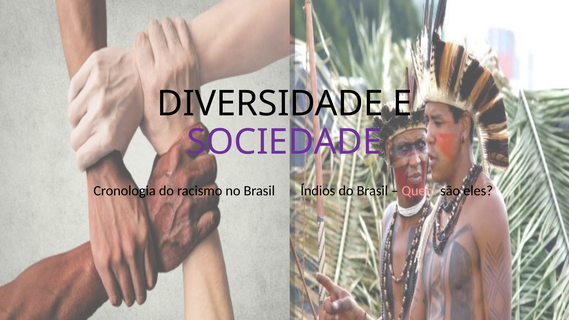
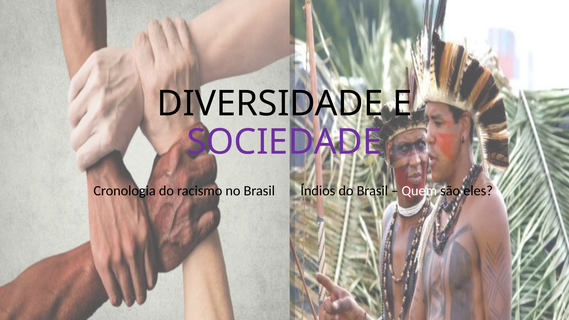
Quem colour: pink -> white (419, 191)
